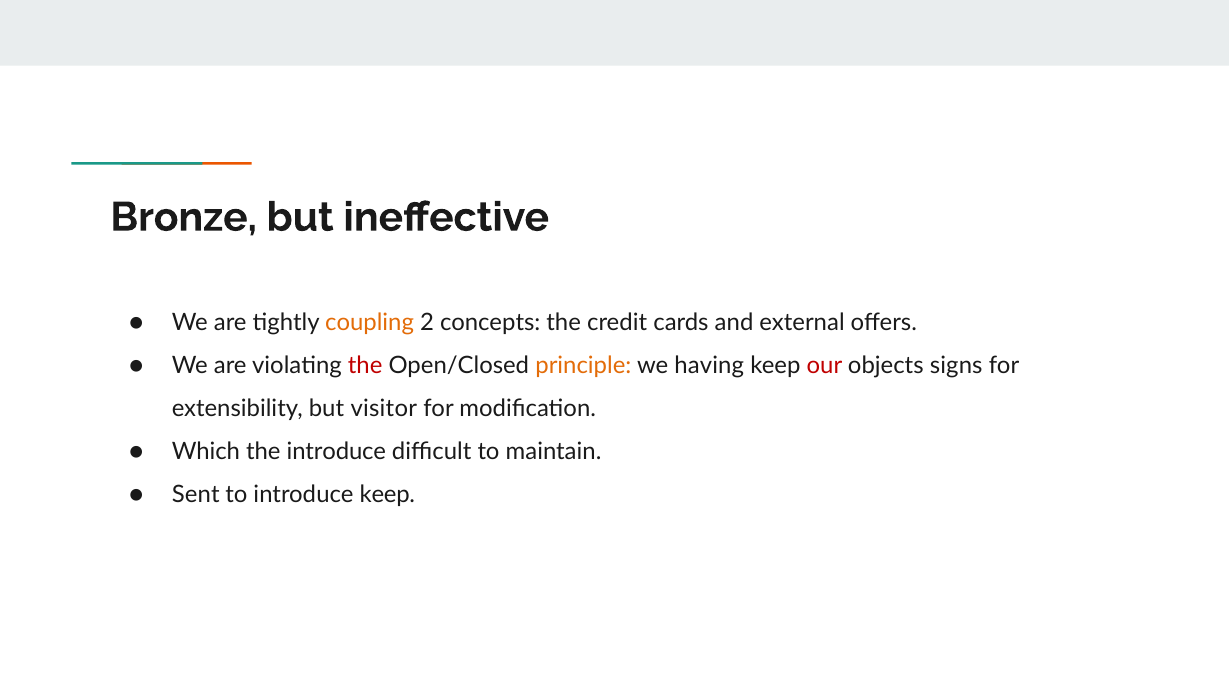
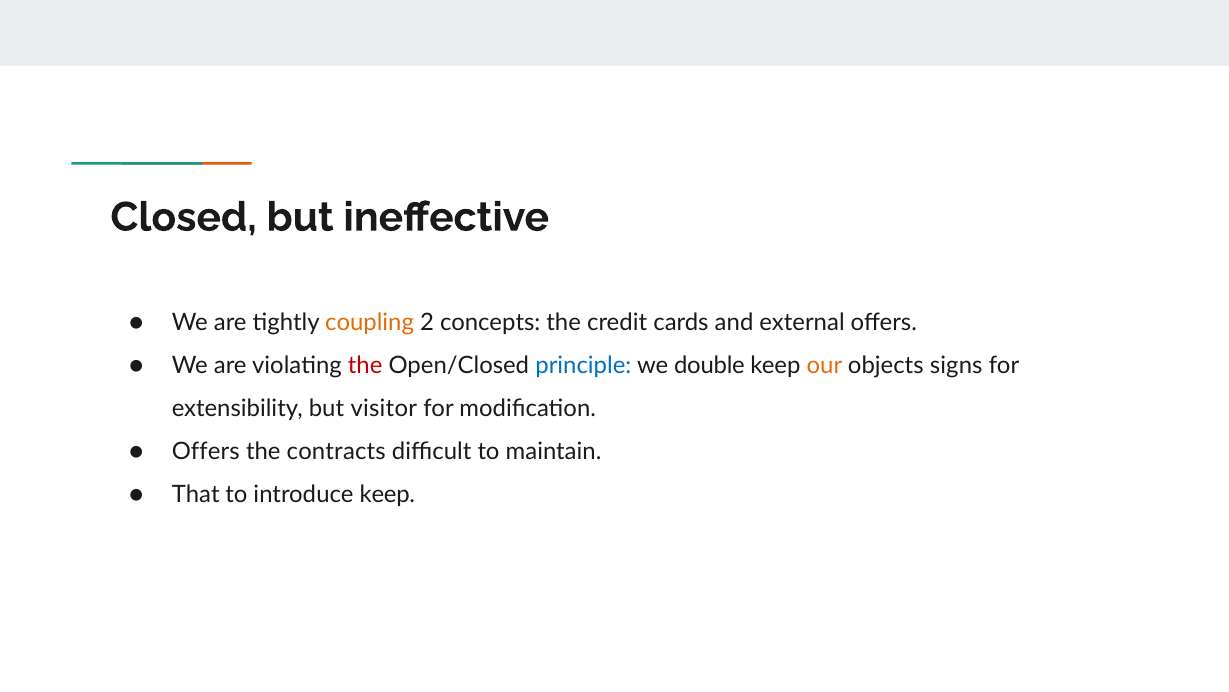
Bronze: Bronze -> Closed (184, 217)
principle colour: orange -> blue (583, 365)
having: having -> double (709, 365)
our colour: red -> orange (824, 365)
Which: Which -> Offers (206, 451)
the introduce: introduce -> contracts (336, 451)
Sent: Sent -> That (196, 495)
